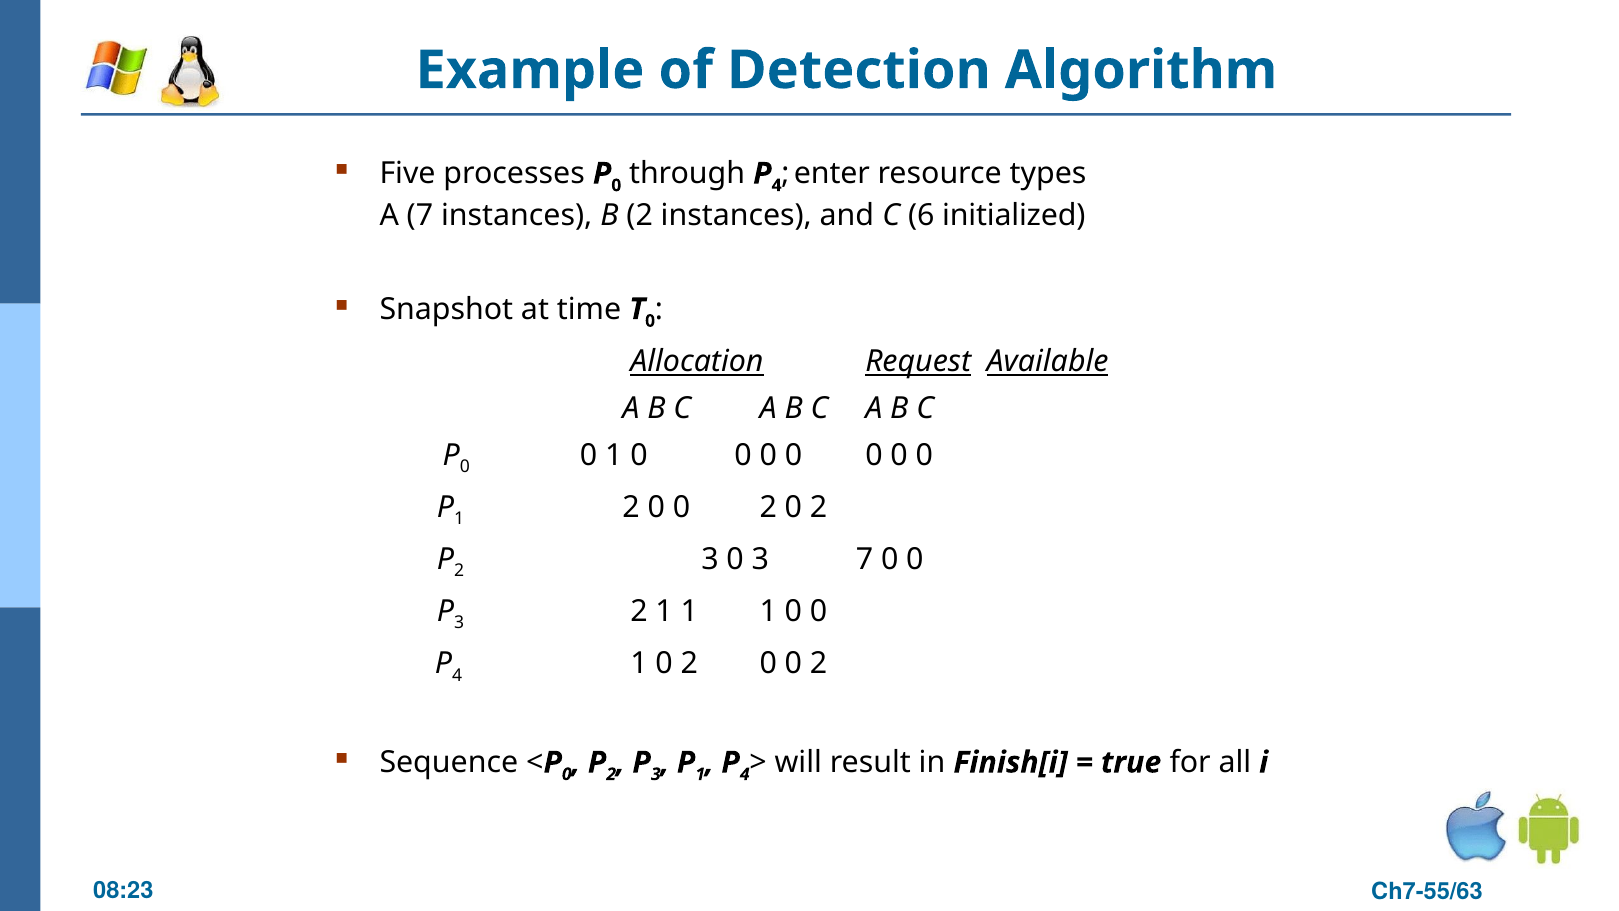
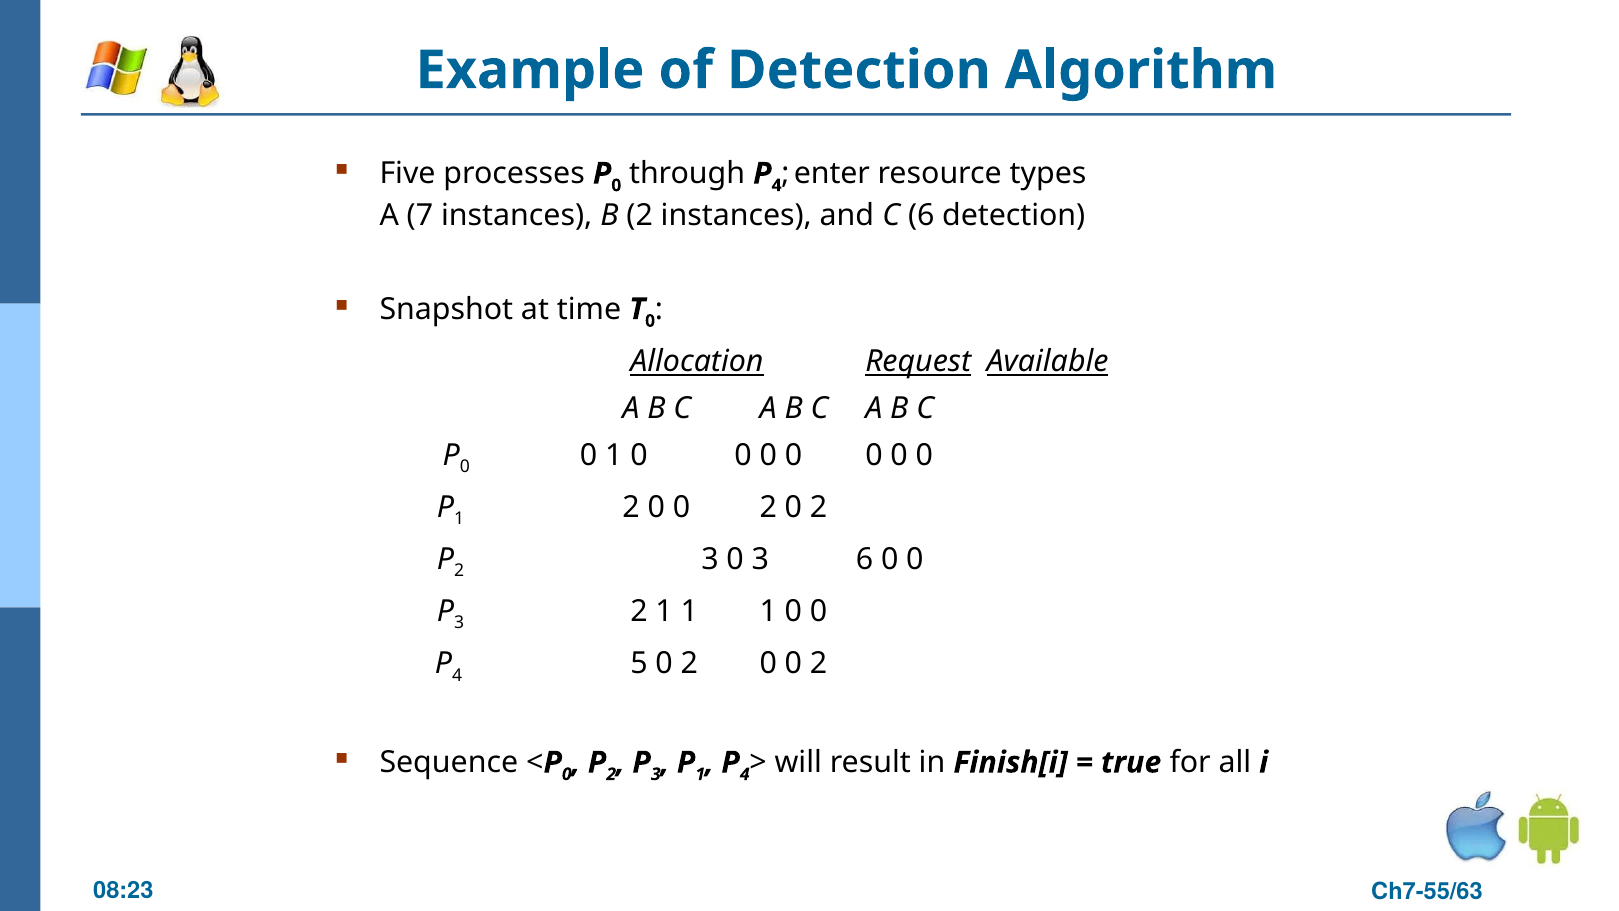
6 initialized: initialized -> detection (1014, 215)
3 7: 7 -> 6 (865, 559)
1: 1 -> 5 (639, 663)
